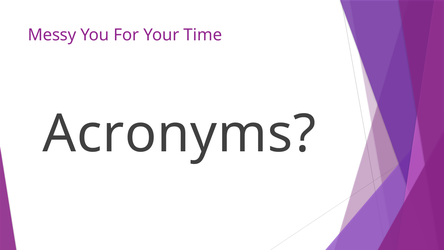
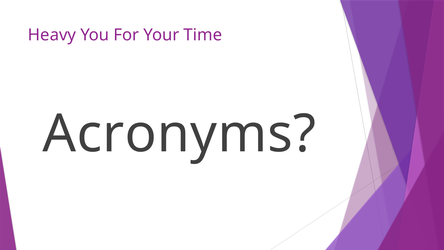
Messy: Messy -> Heavy (52, 35)
